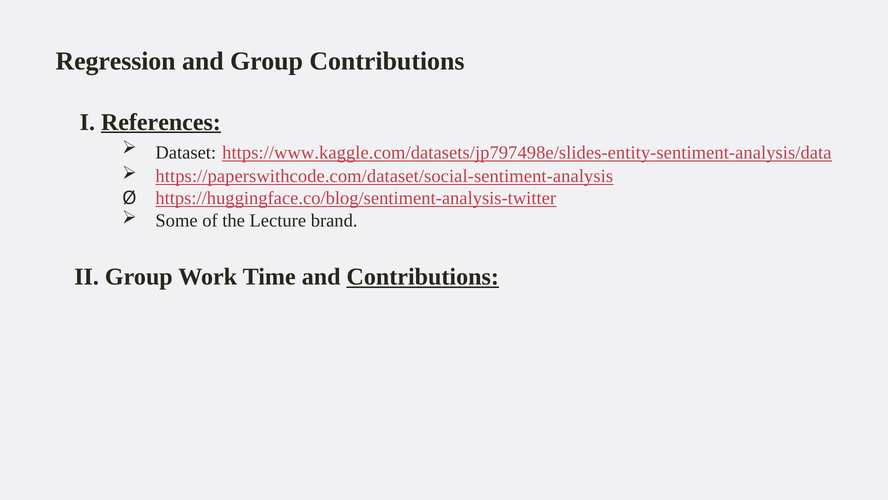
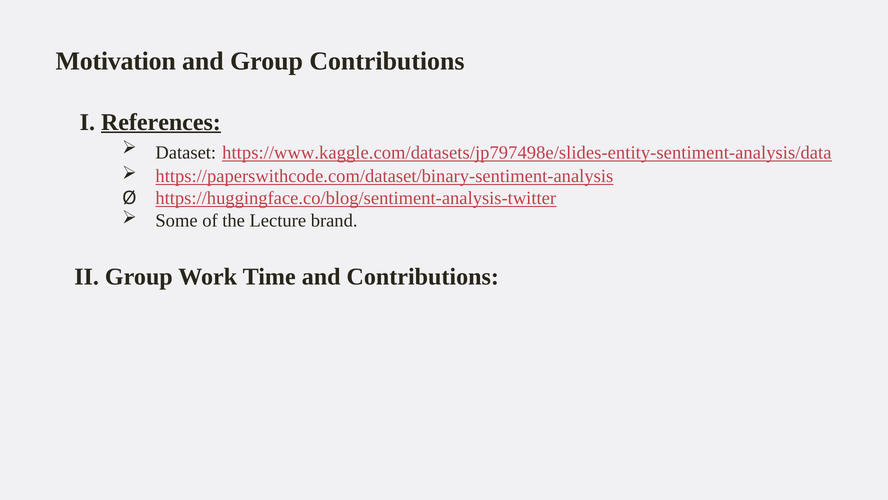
Regression: Regression -> Motivation (116, 61)
https://paperswithcode.com/dataset/social-sentiment-analysis: https://paperswithcode.com/dataset/social-sentiment-analysis -> https://paperswithcode.com/dataset/binary-sentiment-analysis (384, 176)
Contributions underline: present -> none (423, 277)
